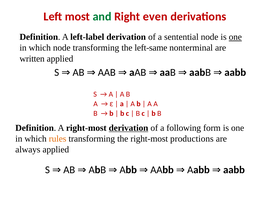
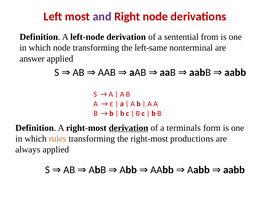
and colour: green -> purple (102, 16)
Right even: even -> node (155, 16)
left-label: left-label -> left-node (87, 37)
sentential node: node -> from (210, 37)
one underline: present -> none (235, 37)
written: written -> answer (32, 59)
following: following -> terminals (184, 128)
